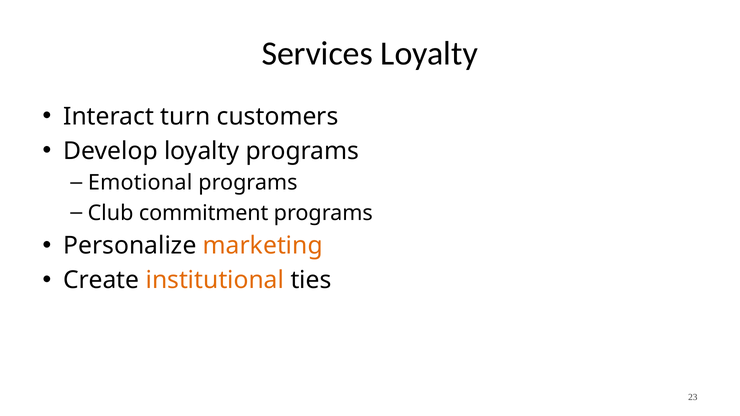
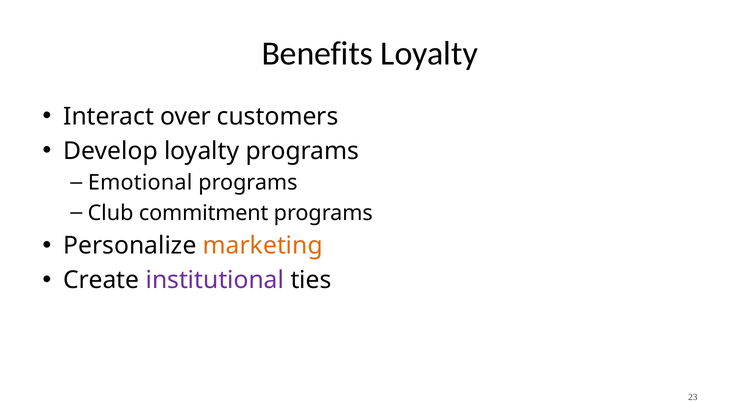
Services: Services -> Benefits (317, 54)
turn: turn -> over (186, 116)
institutional colour: orange -> purple (215, 281)
